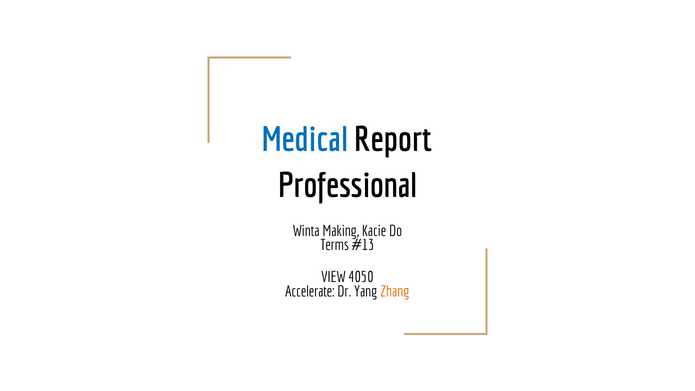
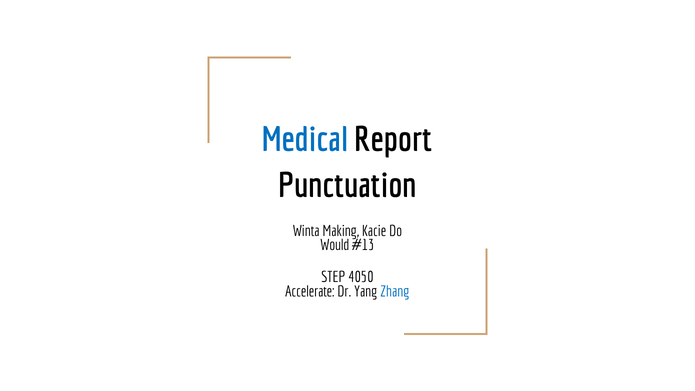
Professional: Professional -> Punctuation (347, 186)
Terms: Terms -> Would (335, 245)
VIEW: VIEW -> STEP (333, 277)
Zhang colour: orange -> blue (395, 291)
